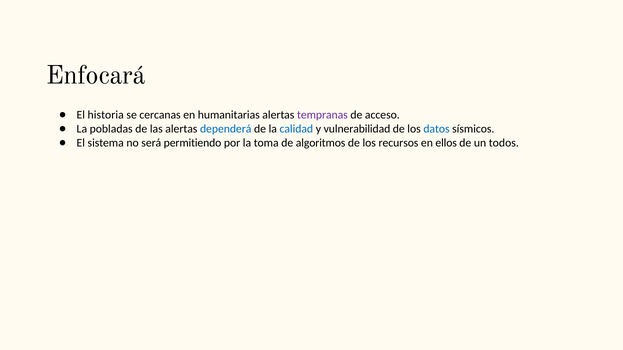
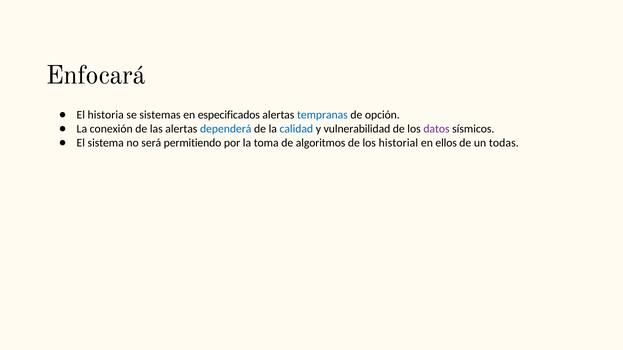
cercanas: cercanas -> sistemas (160, 115)
humanitarias: humanitarias -> especificados (229, 115)
tempranas colour: purple -> blue (322, 115)
acceso: acceso -> opción (382, 115)
pobladas: pobladas -> conexión (111, 129)
datos colour: blue -> purple (436, 129)
recursos: recursos -> historial (398, 143)
todos: todos -> todas (504, 143)
